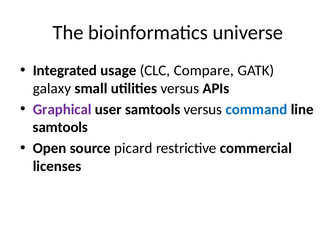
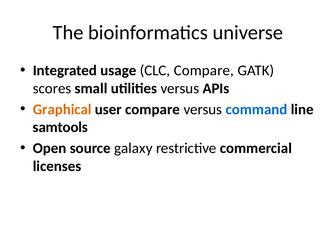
galaxy: galaxy -> scores (52, 88)
Graphical colour: purple -> orange (62, 109)
user samtools: samtools -> compare (153, 109)
picard: picard -> galaxy (133, 148)
